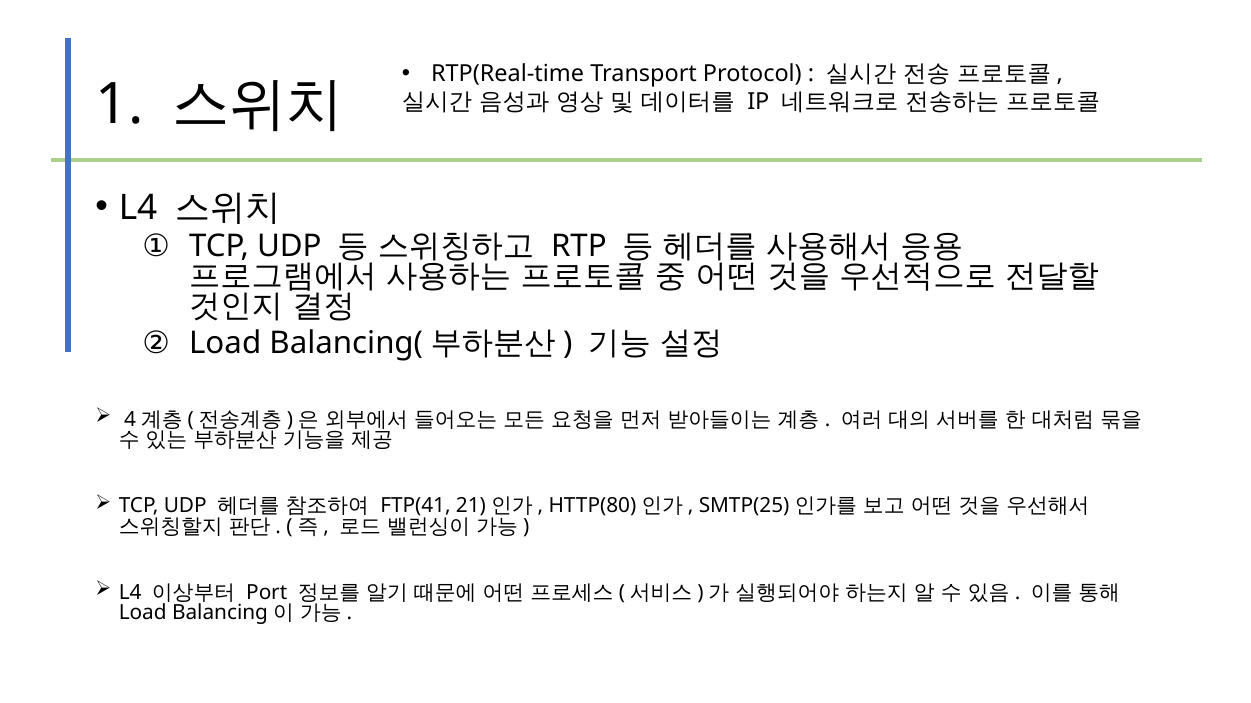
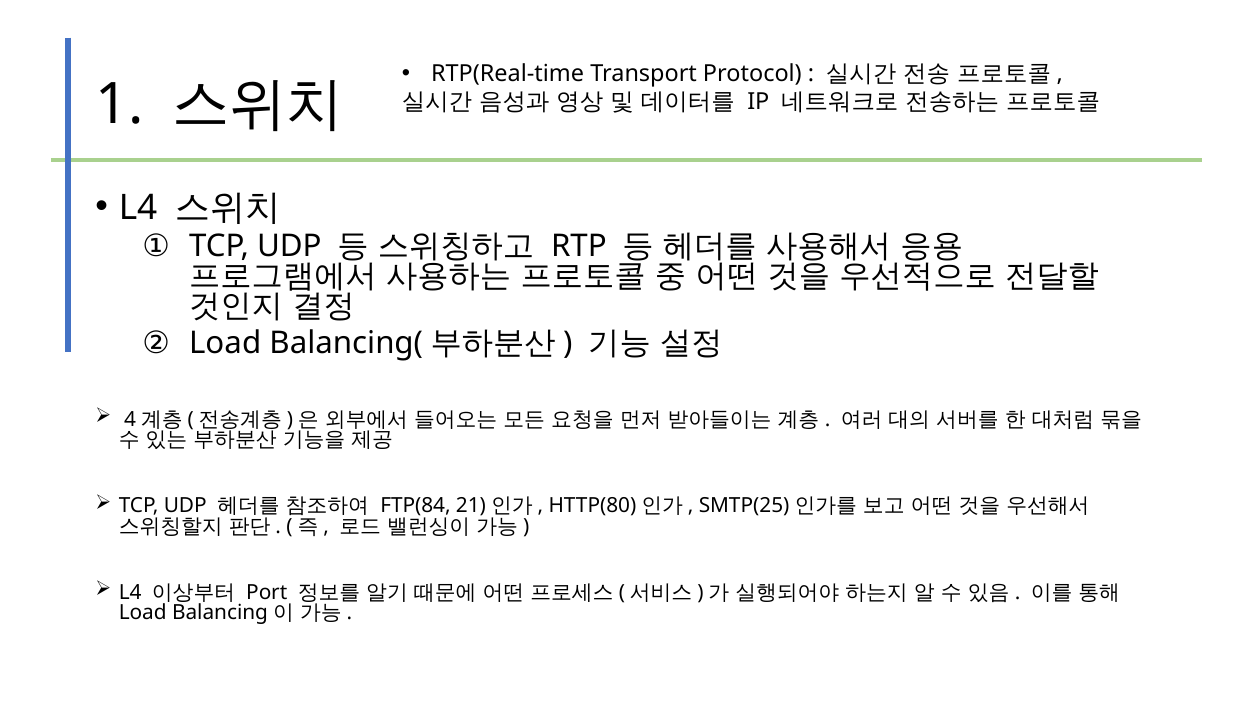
FTP(41: FTP(41 -> FTP(84 (415, 507)
